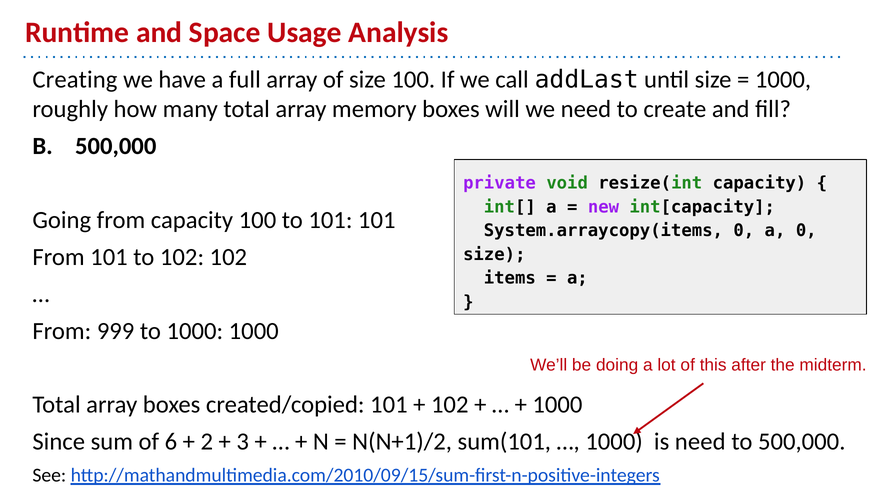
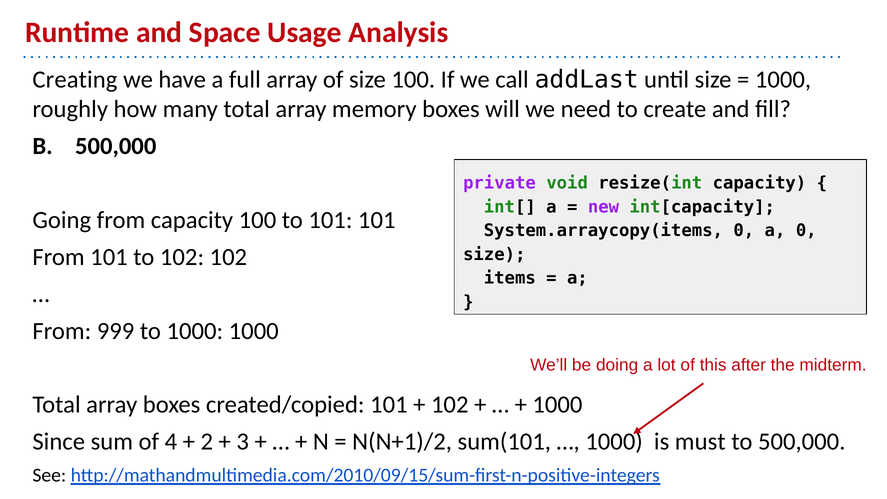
6: 6 -> 4 (171, 442)
is need: need -> must (700, 442)
